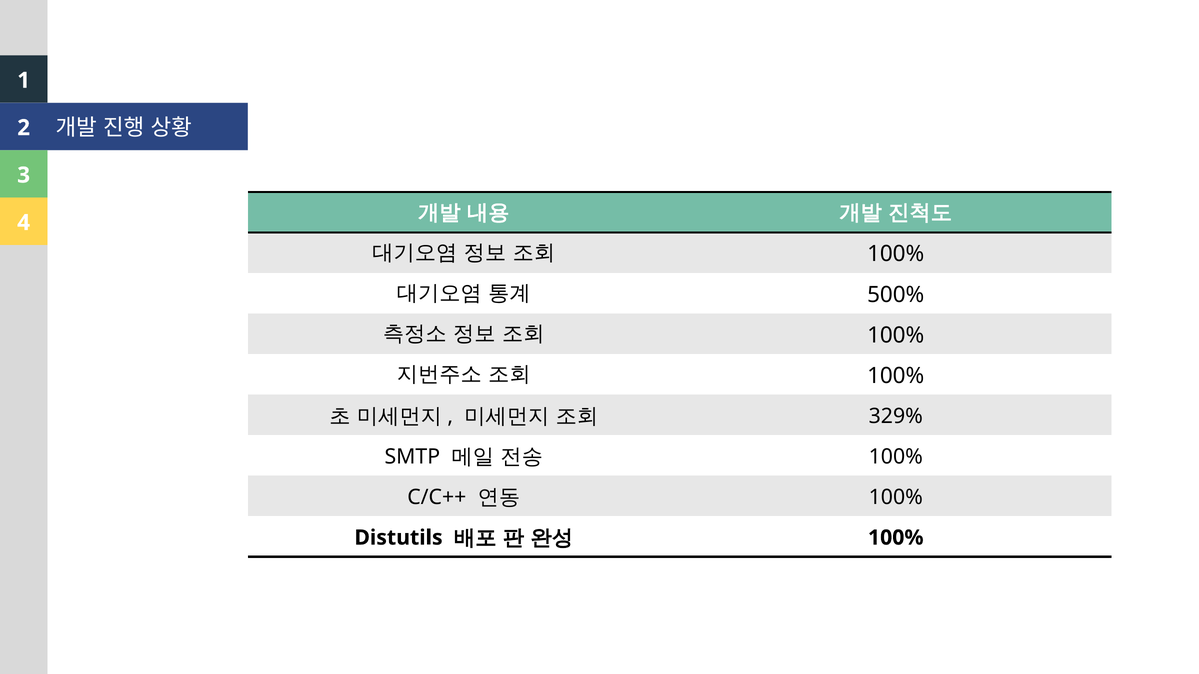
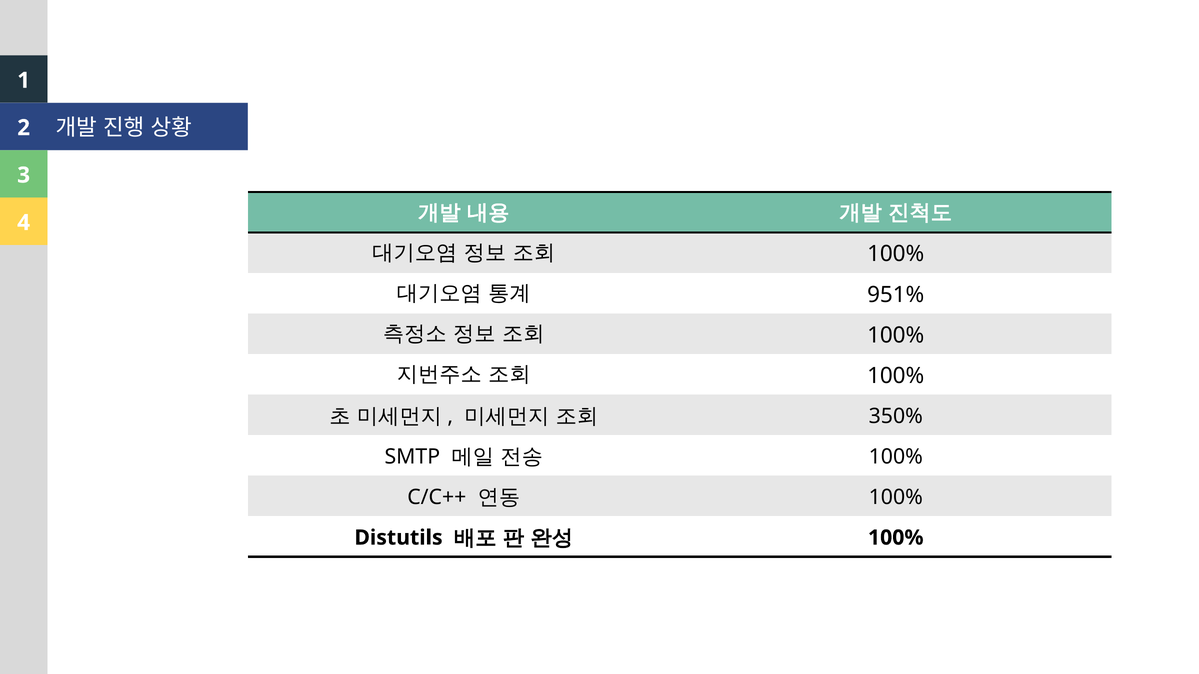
500%: 500% -> 951% (896, 295)
329%: 329% -> 350% (896, 416)
